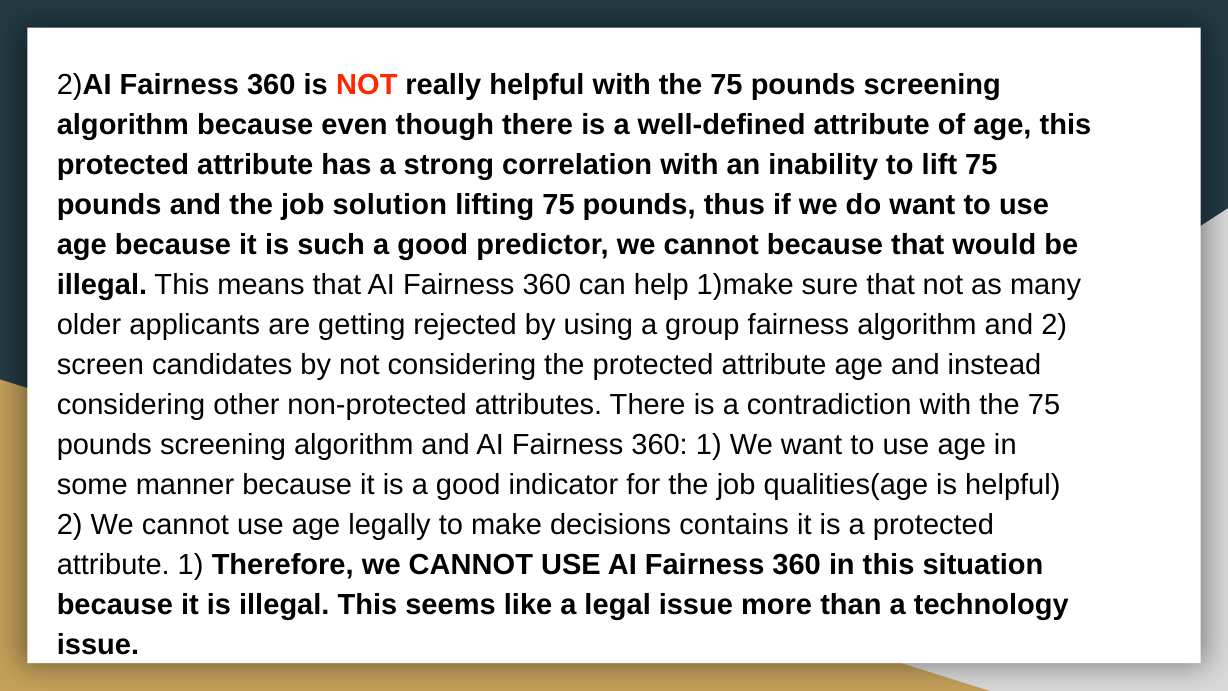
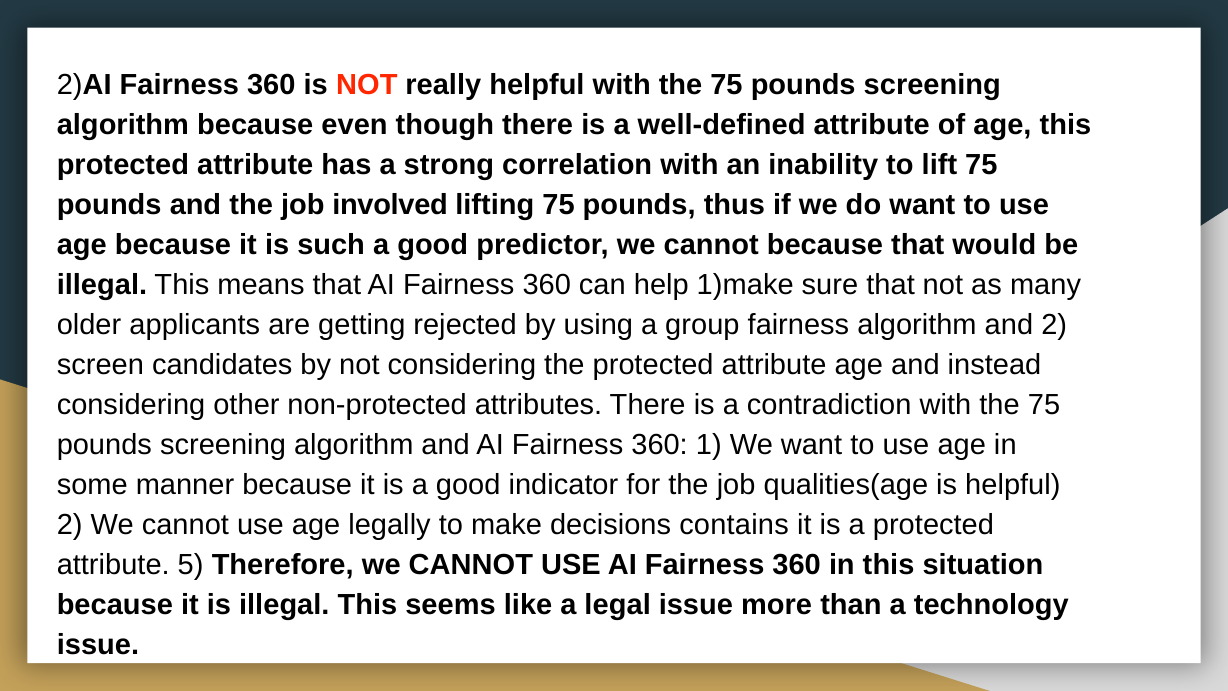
solution: solution -> involved (390, 205)
attribute 1: 1 -> 5 (191, 565)
